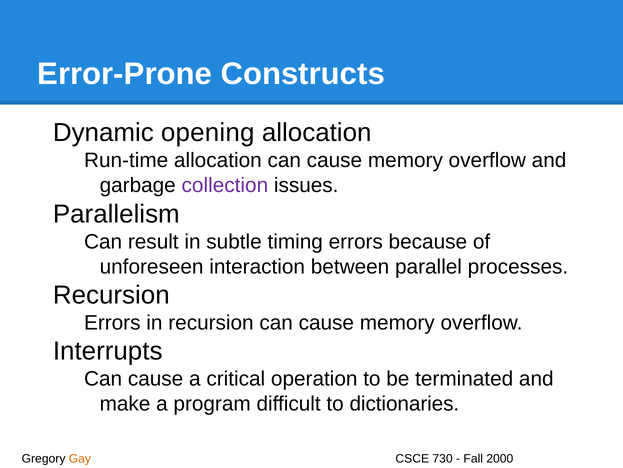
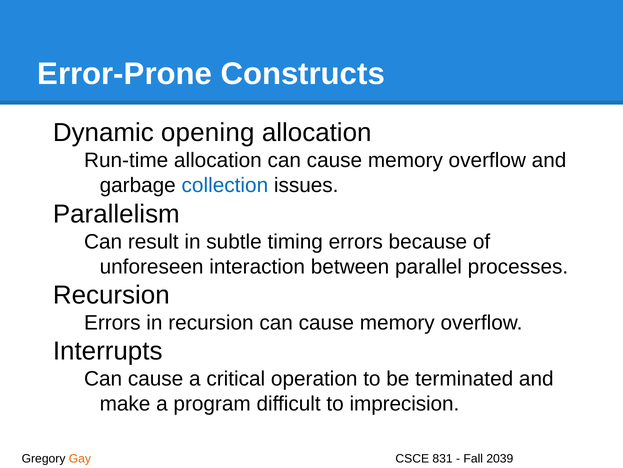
collection colour: purple -> blue (225, 185)
dictionaries: dictionaries -> imprecision (404, 403)
730: 730 -> 831 (443, 458)
2000: 2000 -> 2039 (500, 458)
